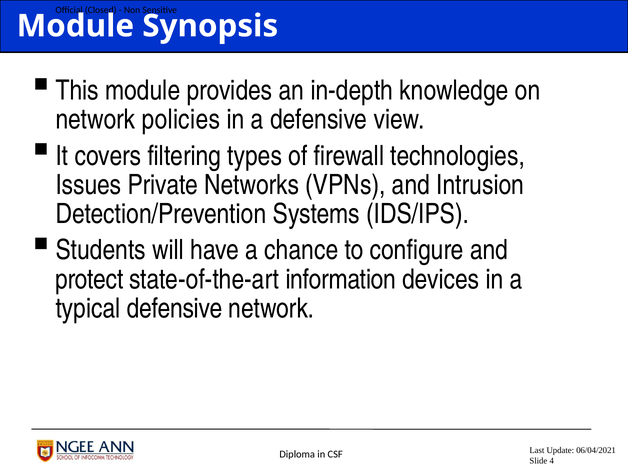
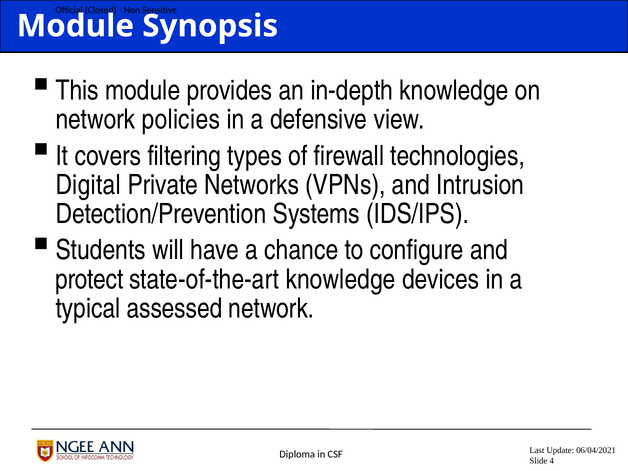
Issues: Issues -> Digital (88, 185)
state-of-the-art information: information -> knowledge (341, 279)
typical defensive: defensive -> assessed (175, 309)
